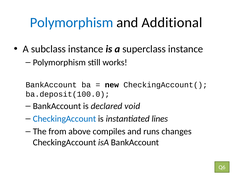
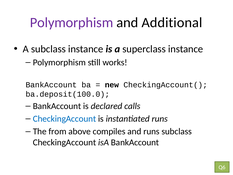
Polymorphism colour: blue -> purple (72, 23)
void: void -> calls (132, 106)
instantiated lines: lines -> runs (160, 119)
runs changes: changes -> subclass (177, 131)
